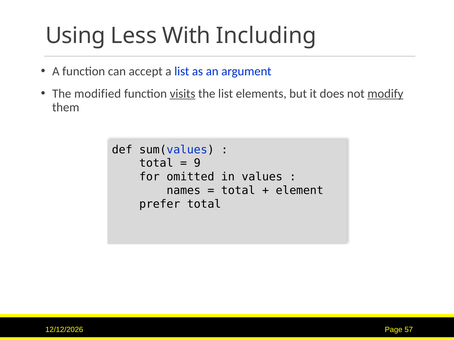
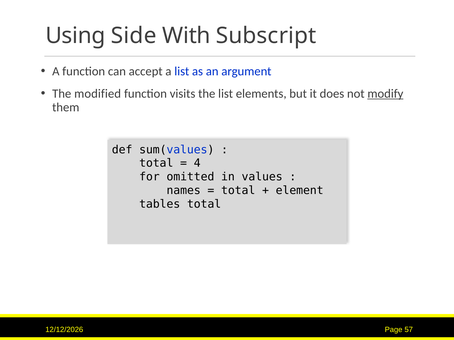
Less: Less -> Side (134, 36)
Including: Including -> Subscript (266, 36)
visits underline: present -> none (183, 94)
9: 9 -> 4 (197, 163)
prefer: prefer -> tables (160, 204)
